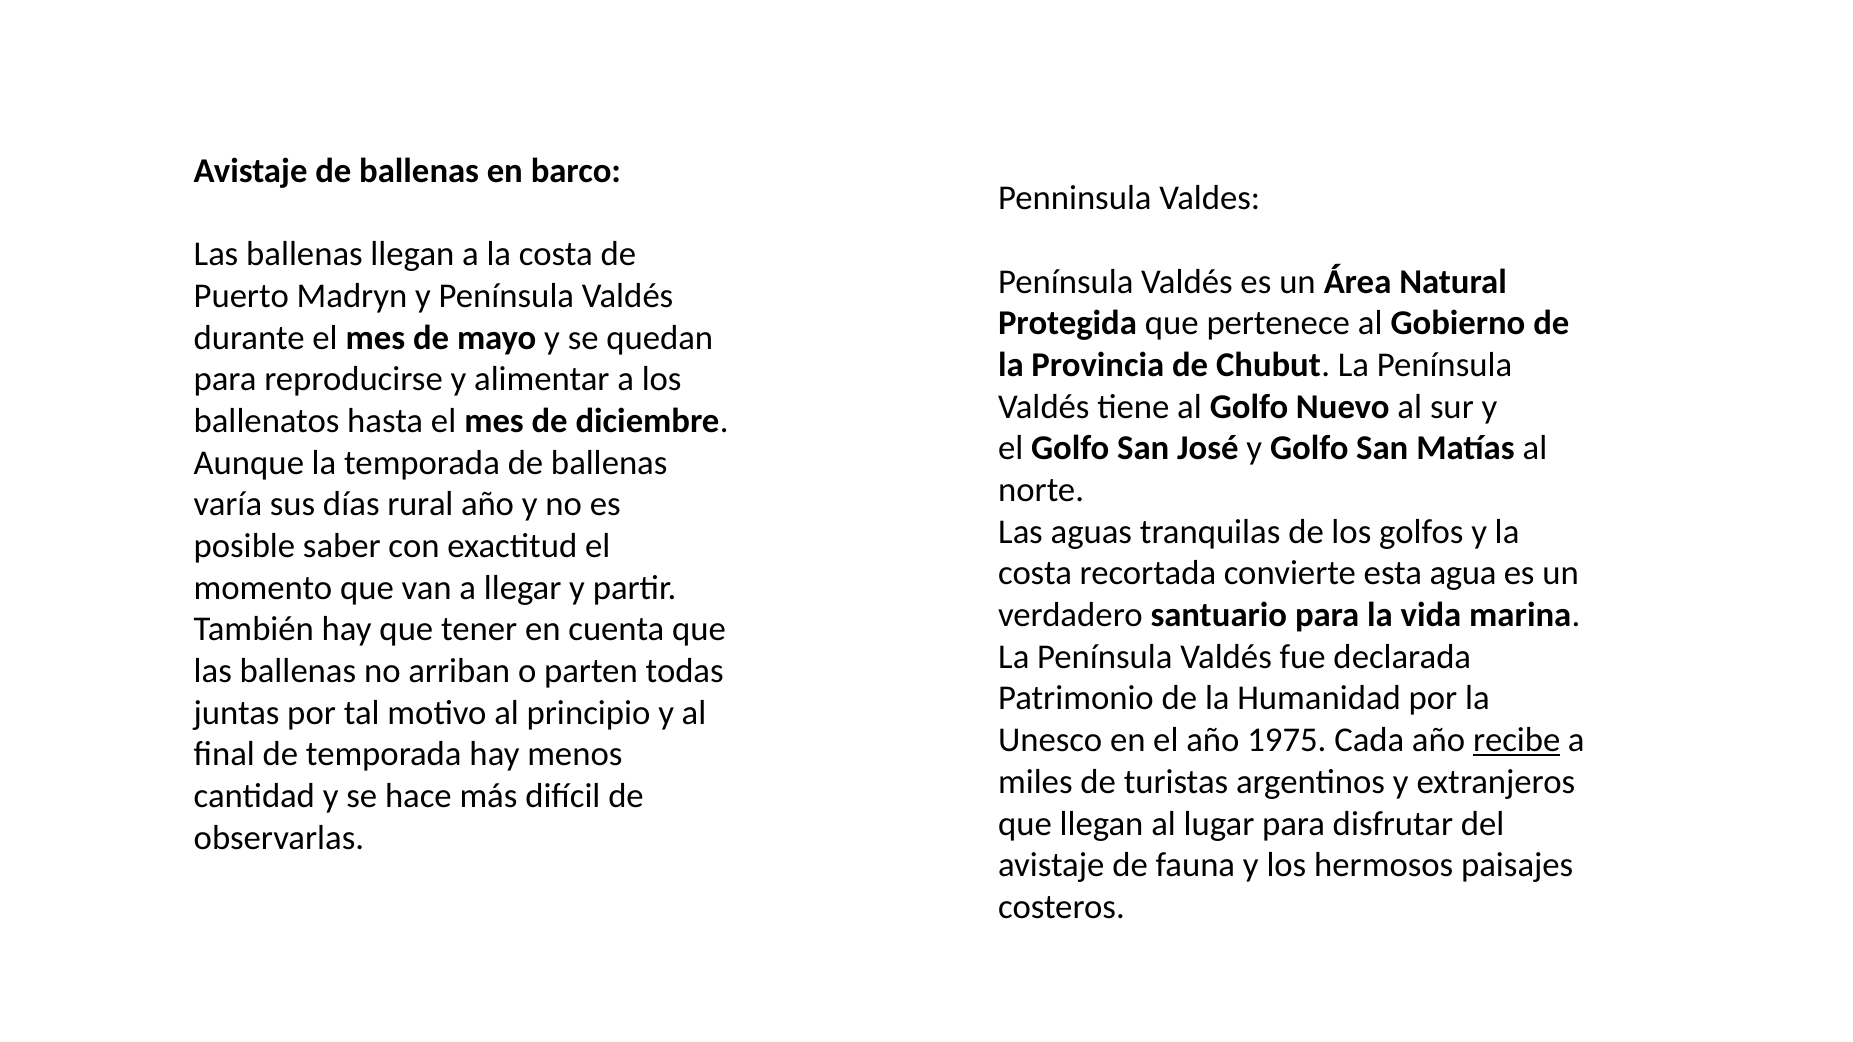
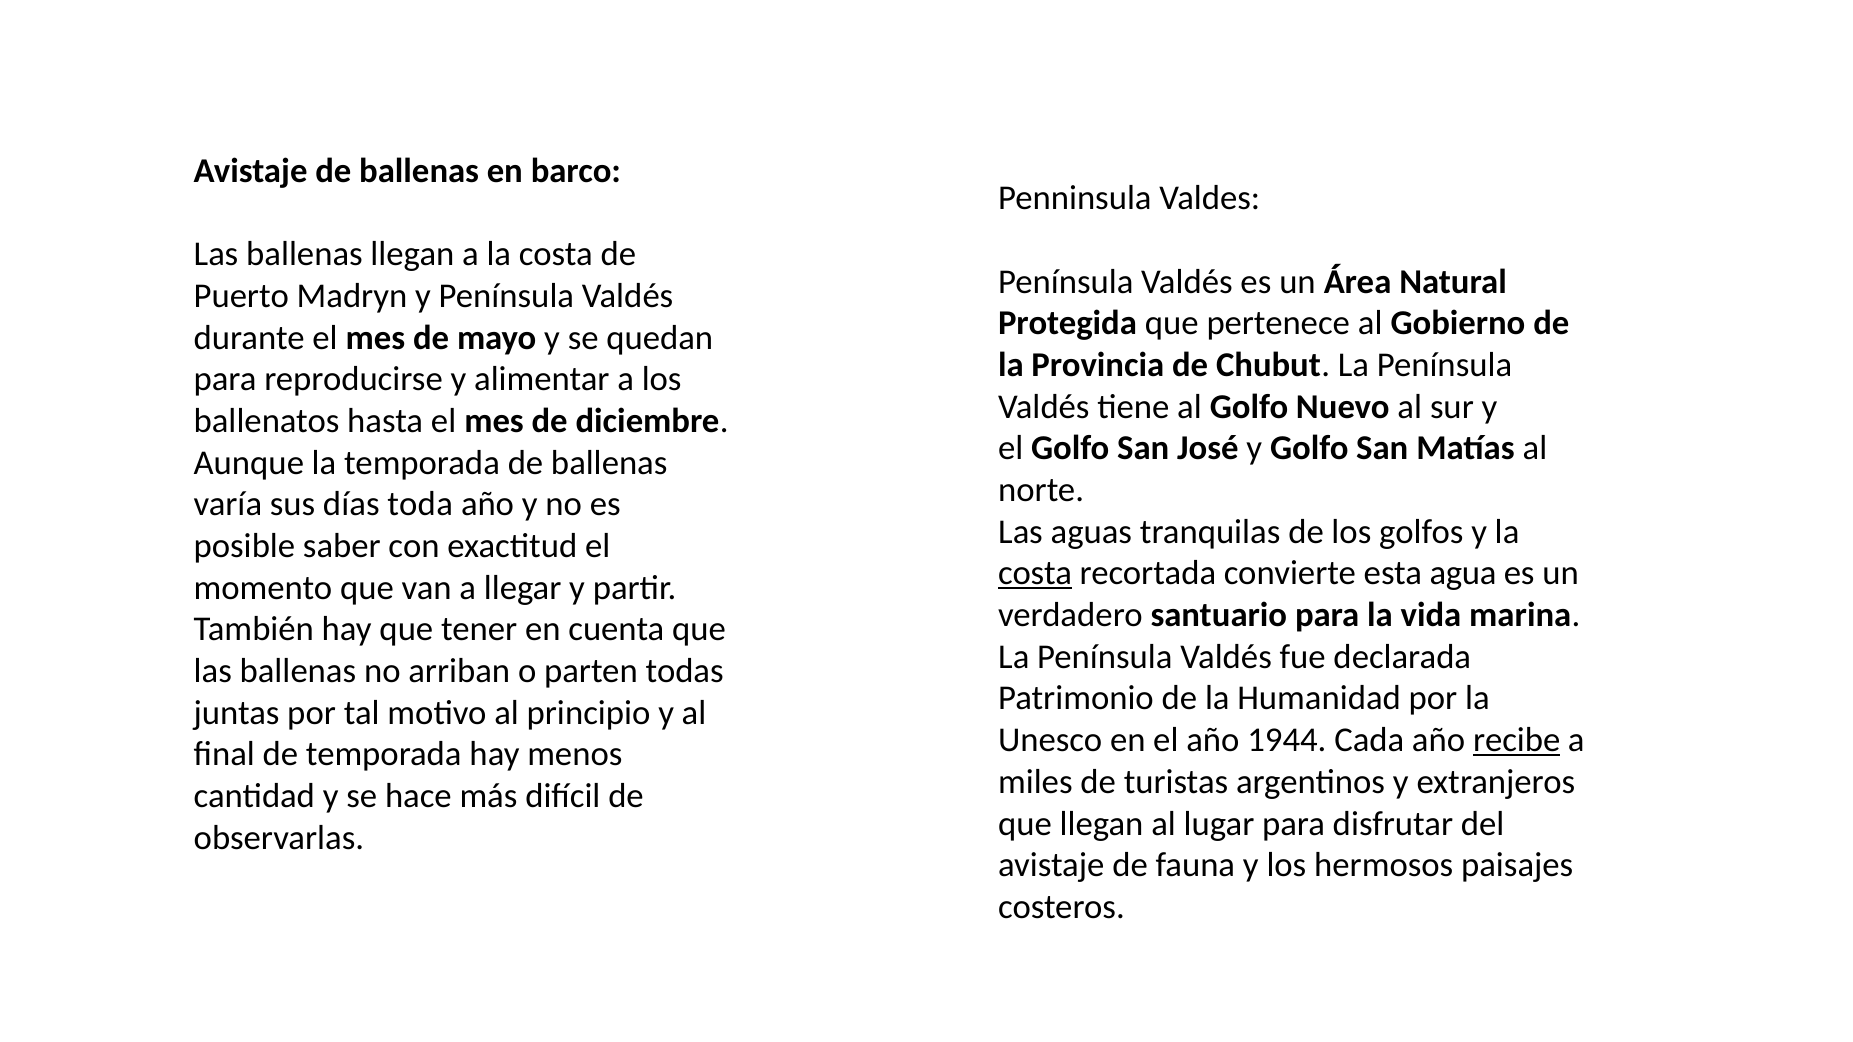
rural: rural -> toda (420, 505)
costa underline: none -> present (1035, 574)
1975: 1975 -> 1944 (1287, 740)
